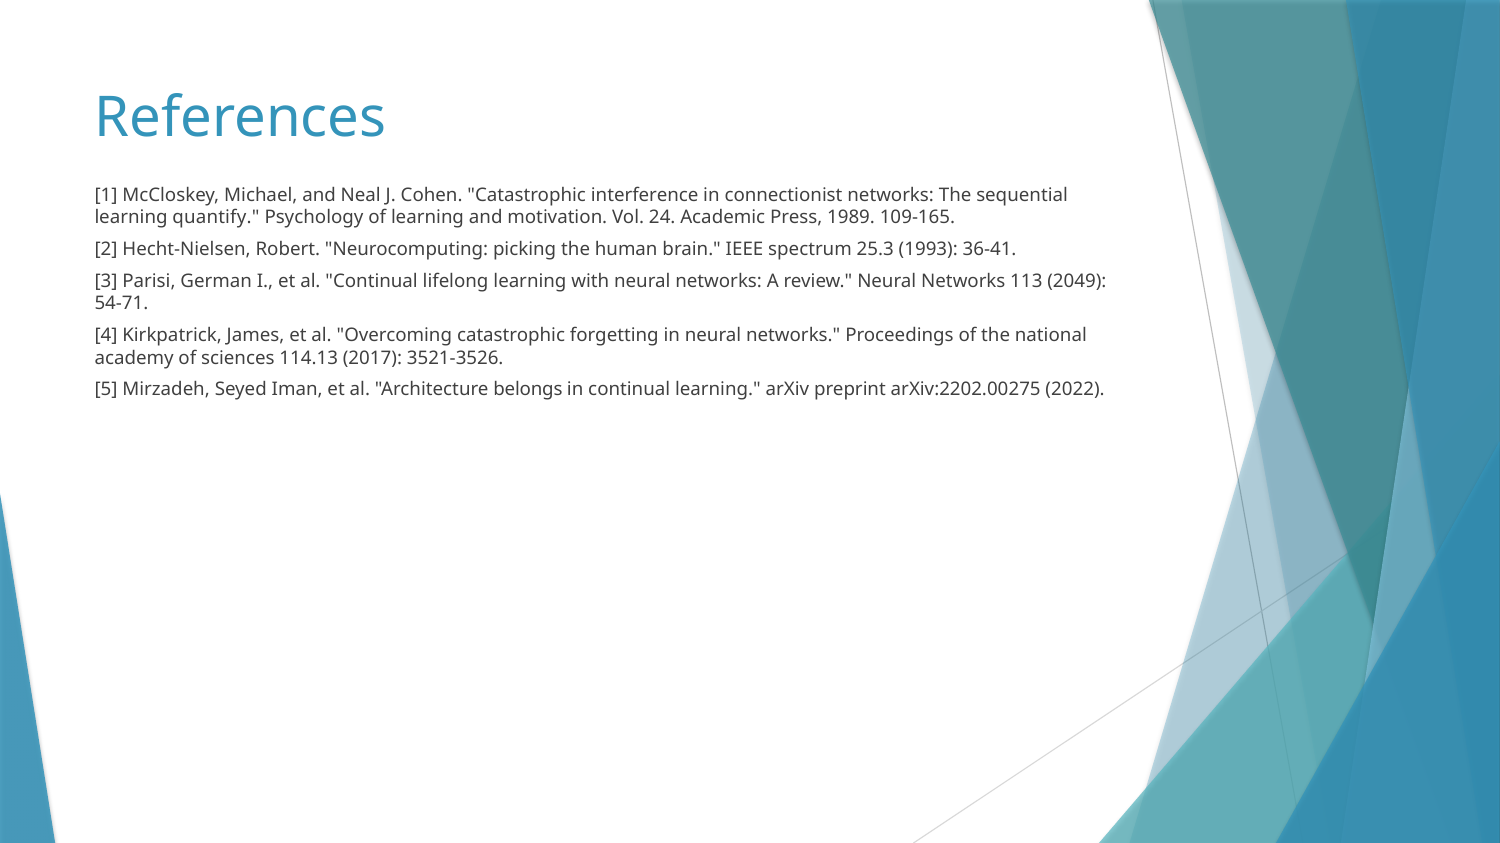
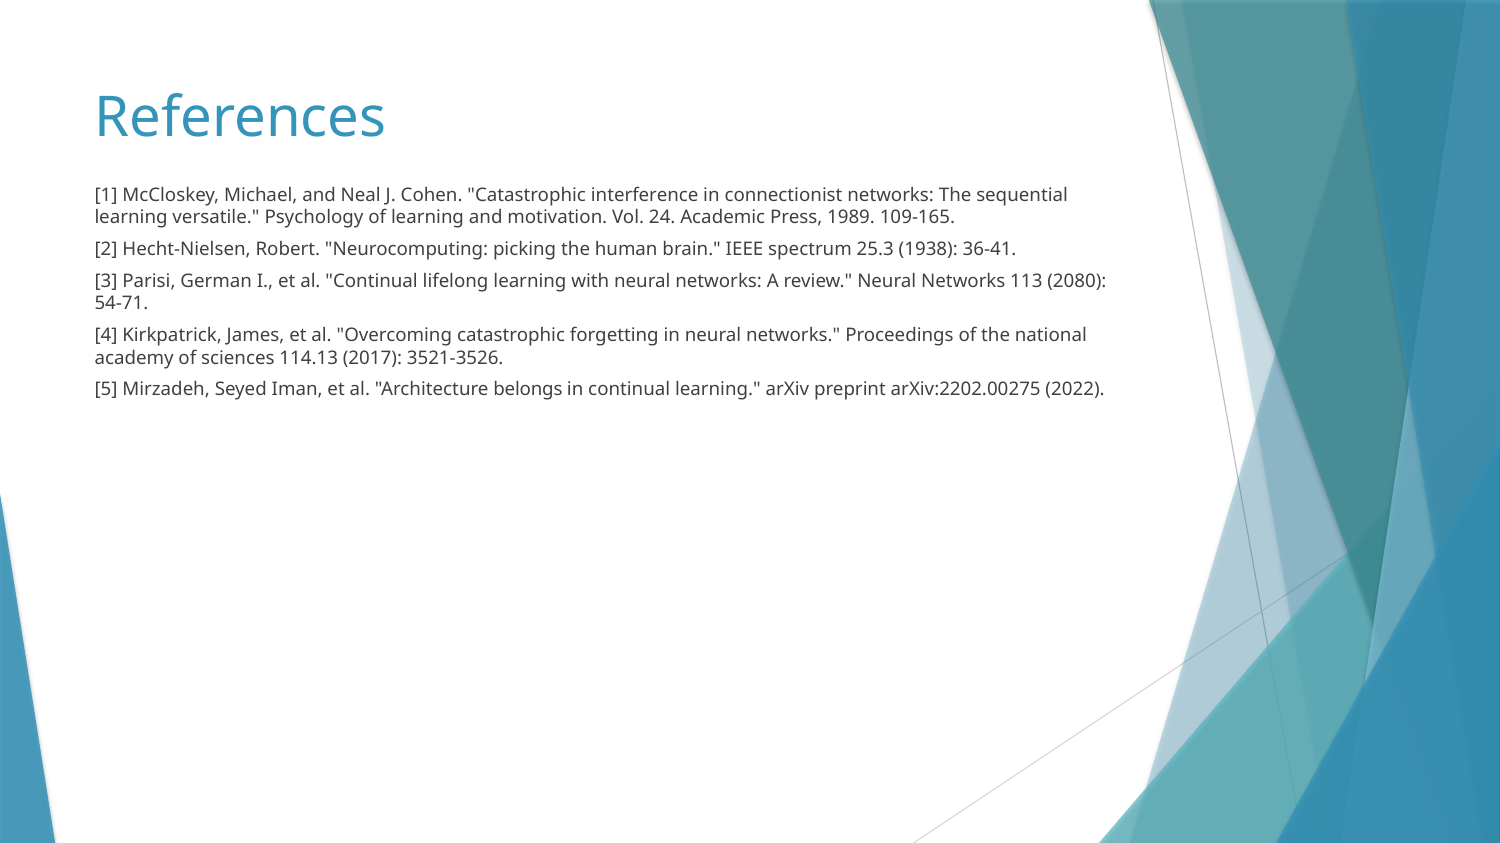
quantify: quantify -> versatile (216, 218)
1993: 1993 -> 1938 (928, 249)
2049: 2049 -> 2080 (1077, 281)
